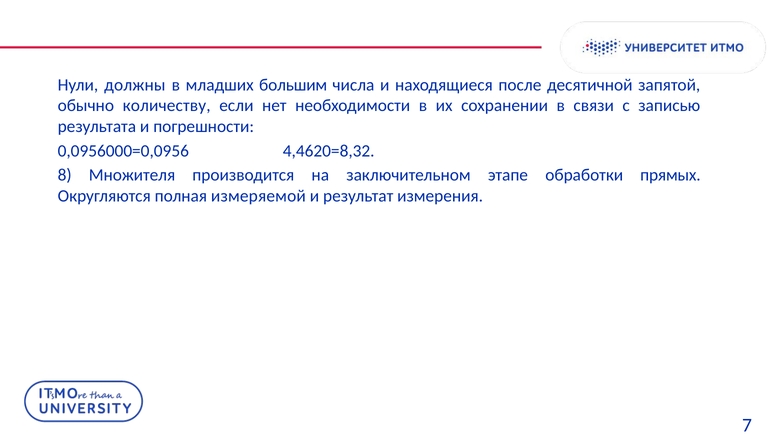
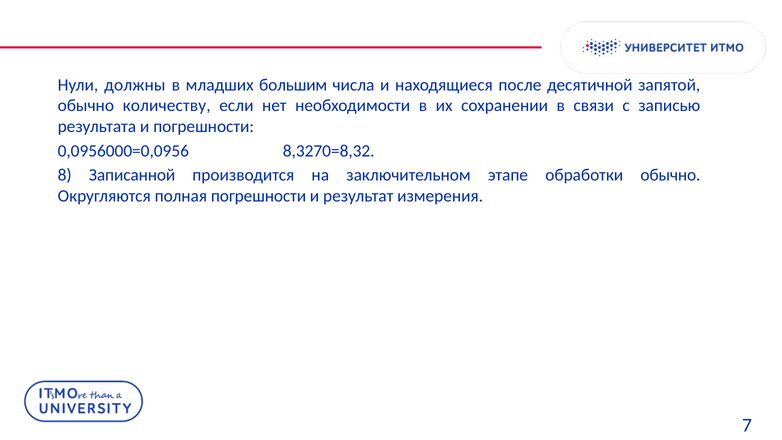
4,4620=8,32: 4,4620=8,32 -> 8,3270=8,32 (329, 151)
Множителя: Множителя -> Записанной (132, 175)
обработки прямых: прямых -> обычно (670, 175)
полная измеряемой: измеряемой -> погрешности (259, 196)
